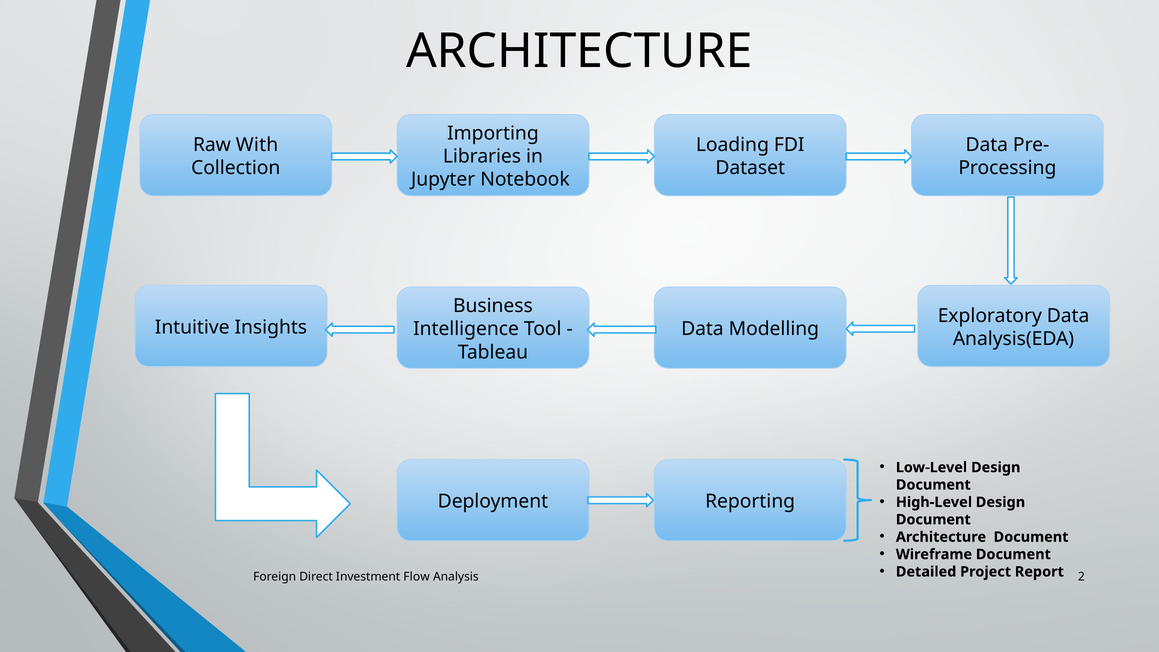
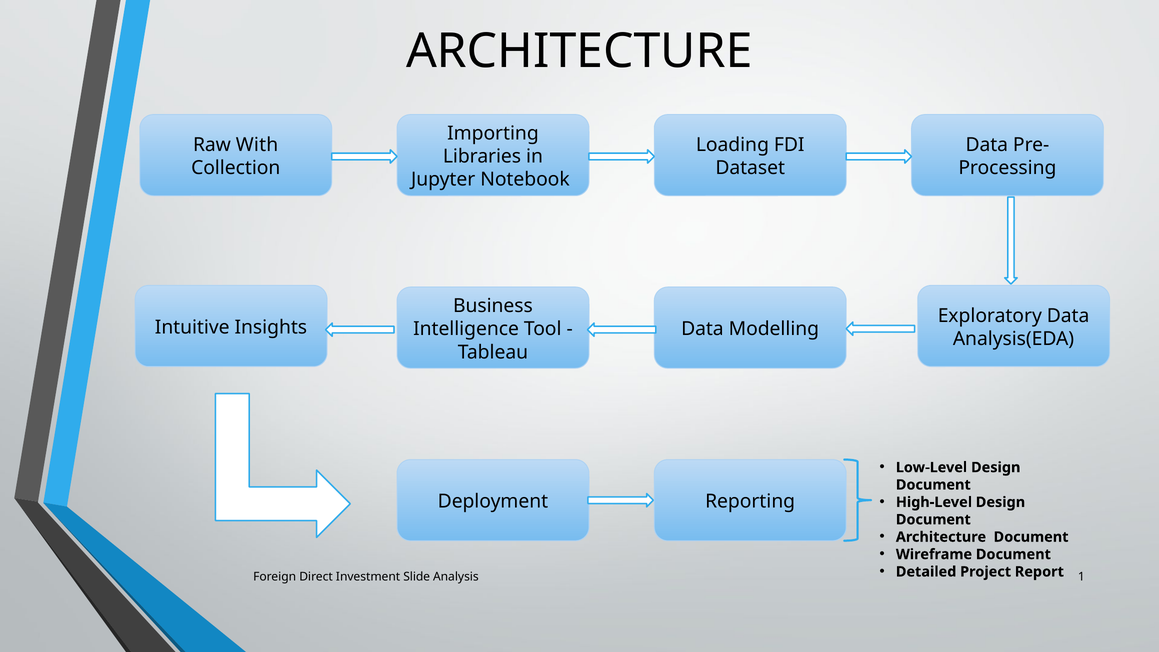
Flow: Flow -> Slide (417, 576)
2: 2 -> 1 (1081, 576)
